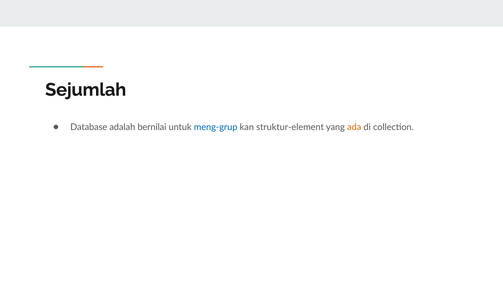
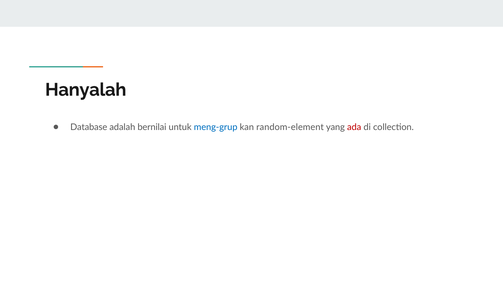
Sejumlah: Sejumlah -> Hanyalah (86, 90)
struktur-element: struktur-element -> random-element (290, 127)
ada colour: orange -> red (354, 127)
